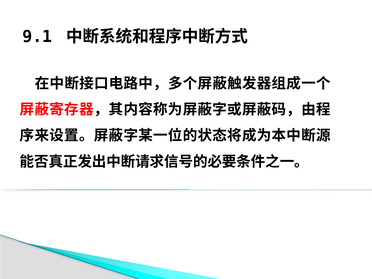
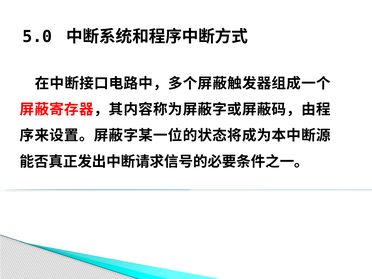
9.1: 9.1 -> 5.0 (37, 37)
